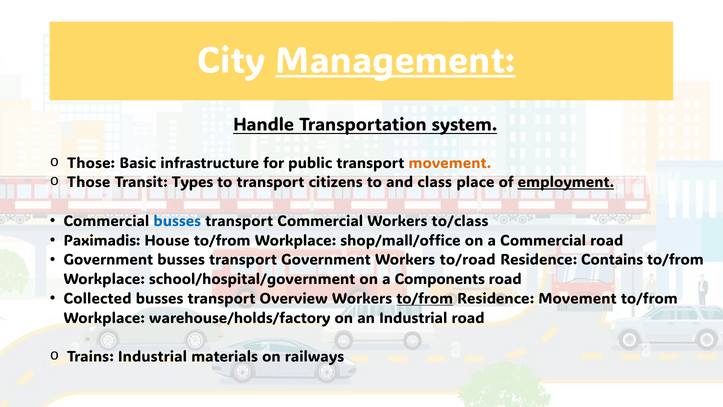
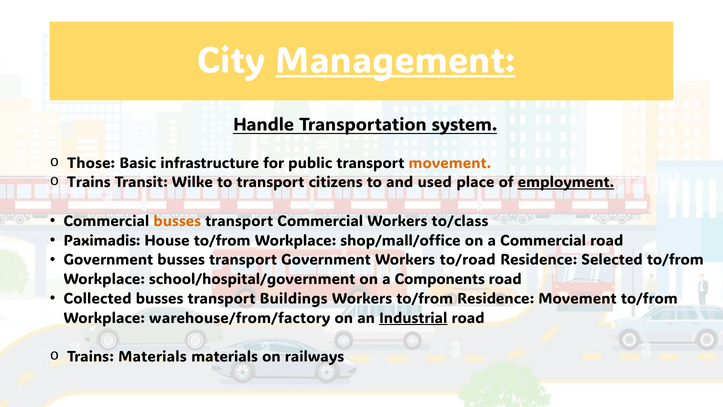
Those: Those -> Trains (89, 182)
Types: Types -> Wilke (192, 182)
class: class -> used (435, 182)
busses colour: blue -> orange (177, 221)
Contains: Contains -> Selected (612, 260)
Overview: Overview -> Buildings (294, 298)
to/from underline: present -> none (425, 298)
warehouse/holds/factory: warehouse/holds/factory -> warehouse/from/factory (240, 318)
Industrial underline: none -> present (413, 318)
Trains Industrial: Industrial -> Materials (152, 357)
